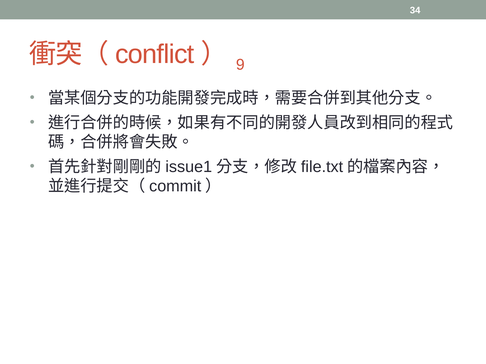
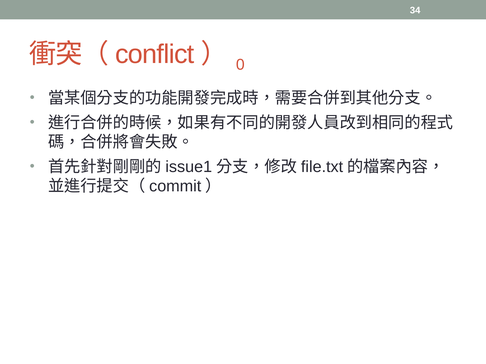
9: 9 -> 0 (240, 65)
